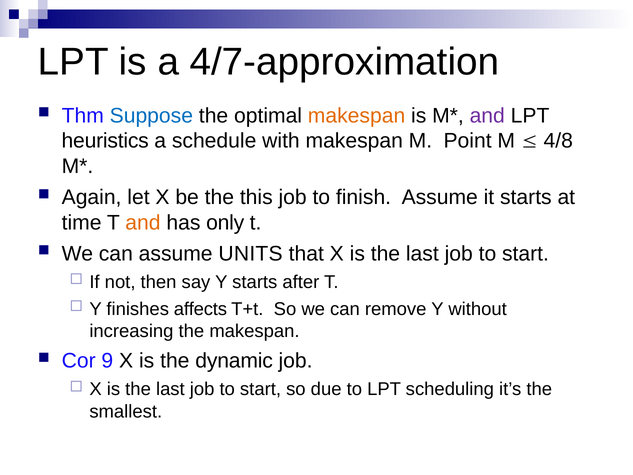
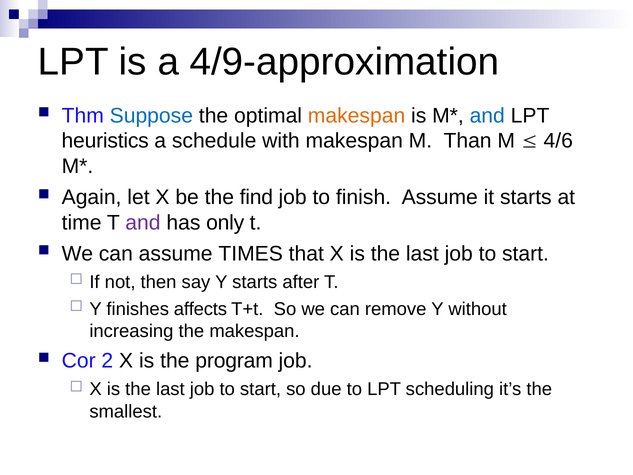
4/7-approximation: 4/7-approximation -> 4/9-approximation (344, 62)
and colour: purple -> blue (487, 116)
Point: Point -> Than (468, 141)
4/8: 4/8 -> 4/6 (558, 141)
this: this -> find (256, 197)
and colour: orange -> purple (143, 222)
UNITS: UNITS -> TIMES (251, 253)
9: 9 -> 2 (107, 361)
dynamic: dynamic -> program (234, 361)
